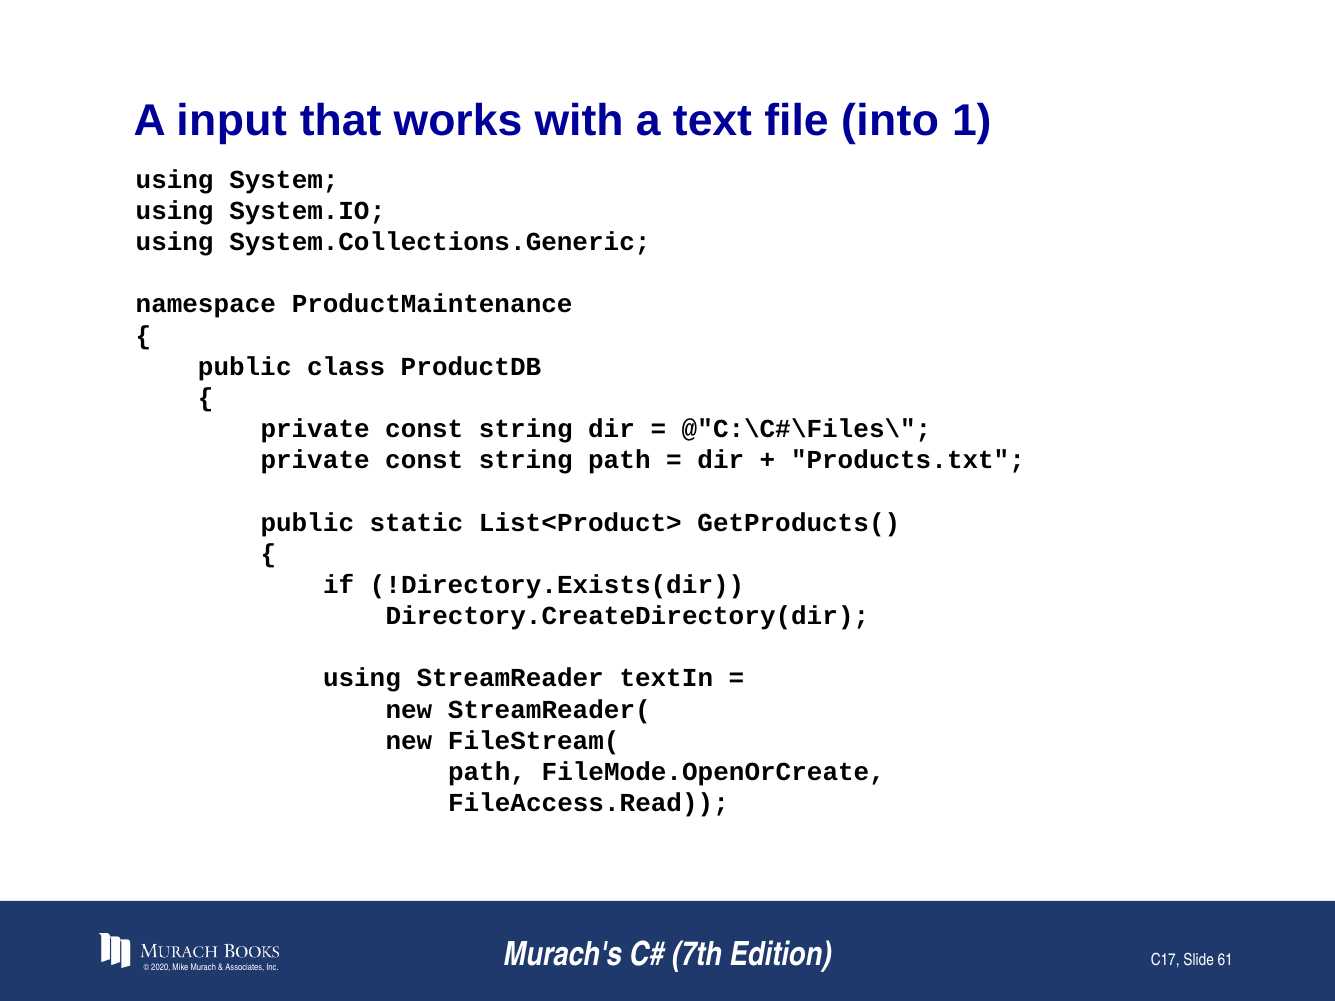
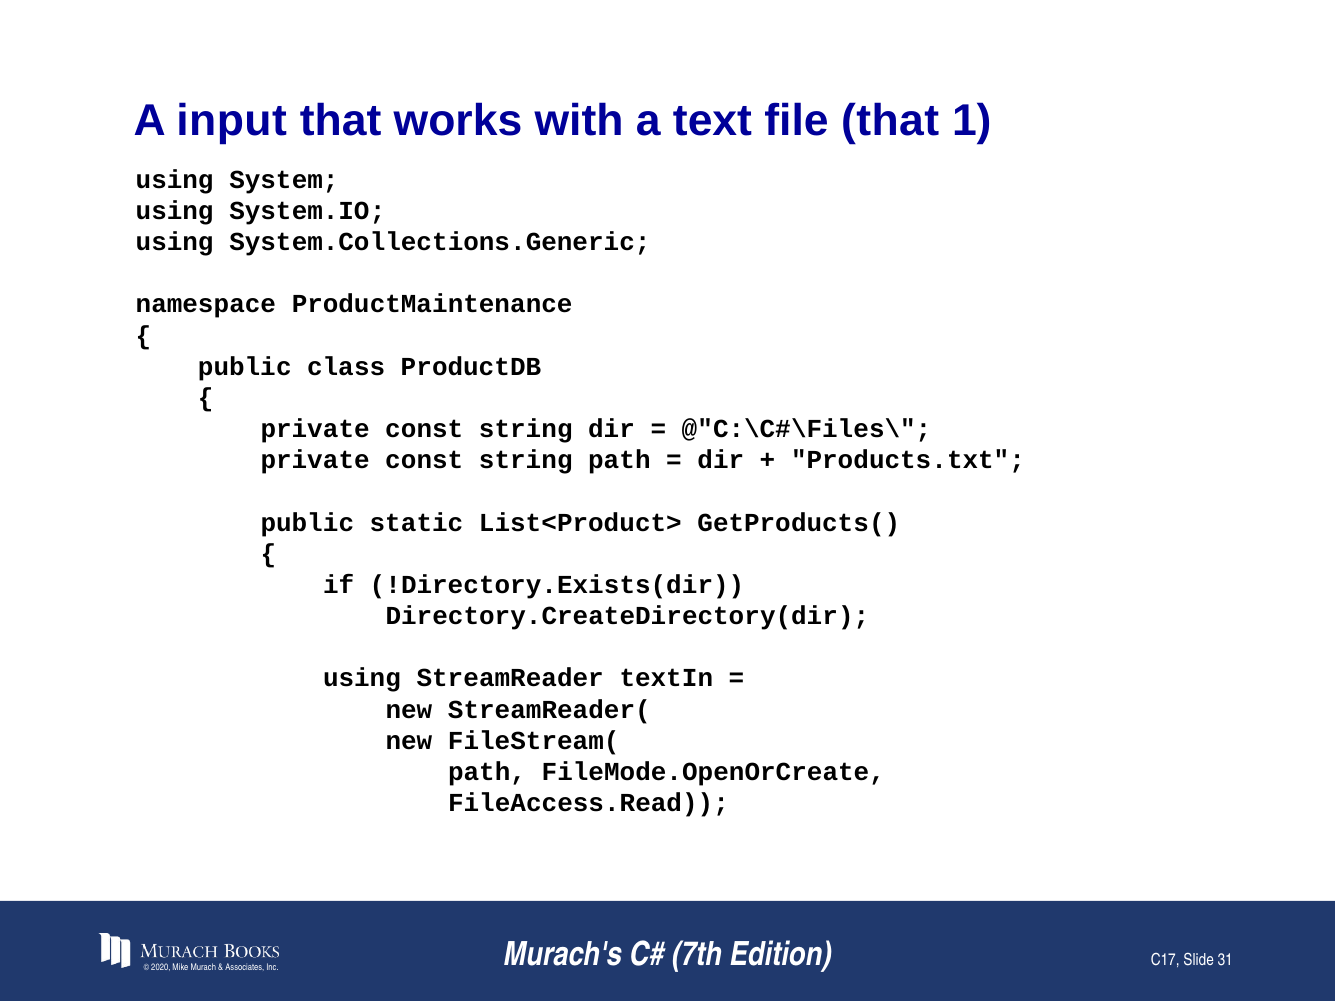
file into: into -> that (890, 121)
61: 61 -> 31 (1225, 961)
